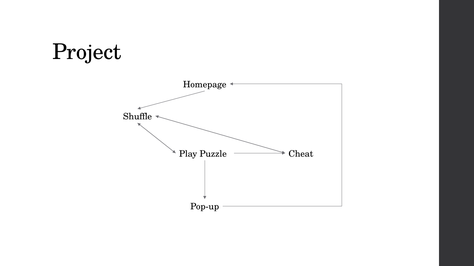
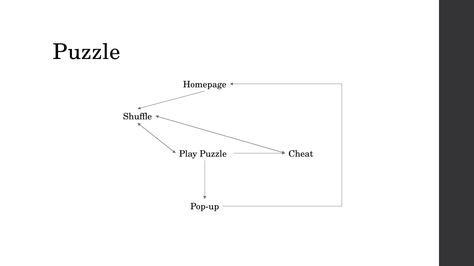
Project: Project -> Puzzle (87, 52)
